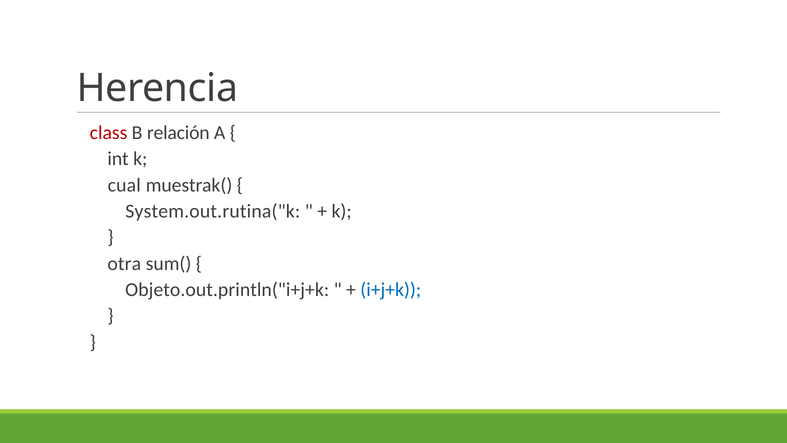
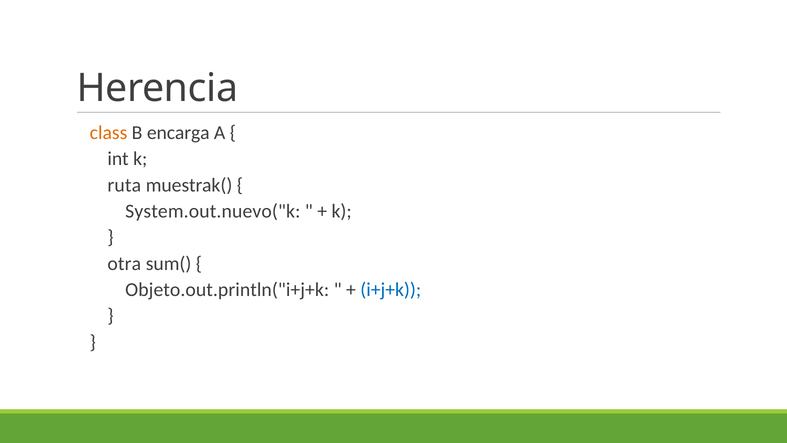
class colour: red -> orange (109, 133)
relación: relación -> encarga (178, 133)
cual: cual -> ruta (124, 185)
System.out.rutina("k: System.out.rutina("k -> System.out.nuevo("k (213, 211)
